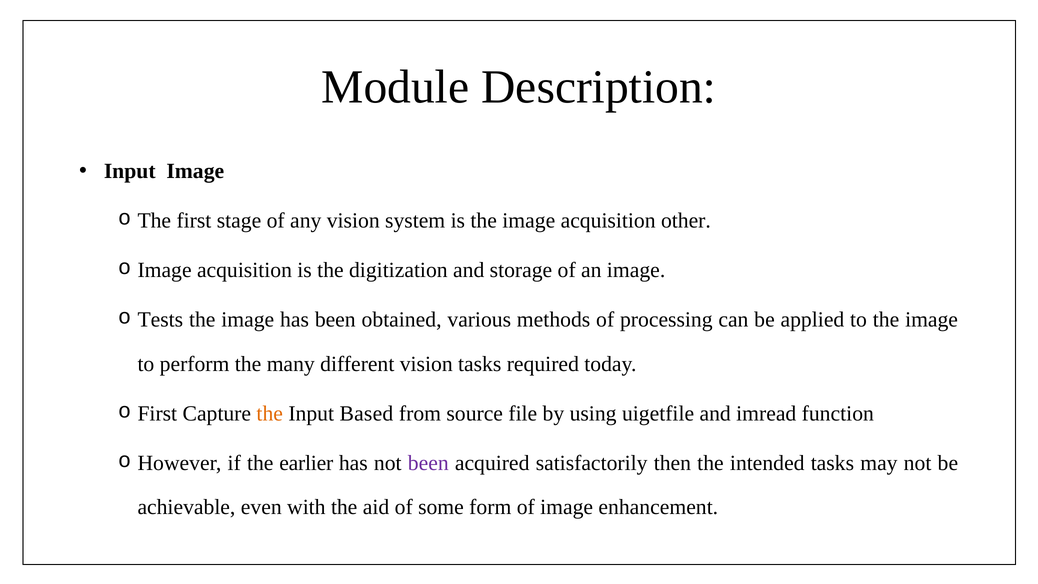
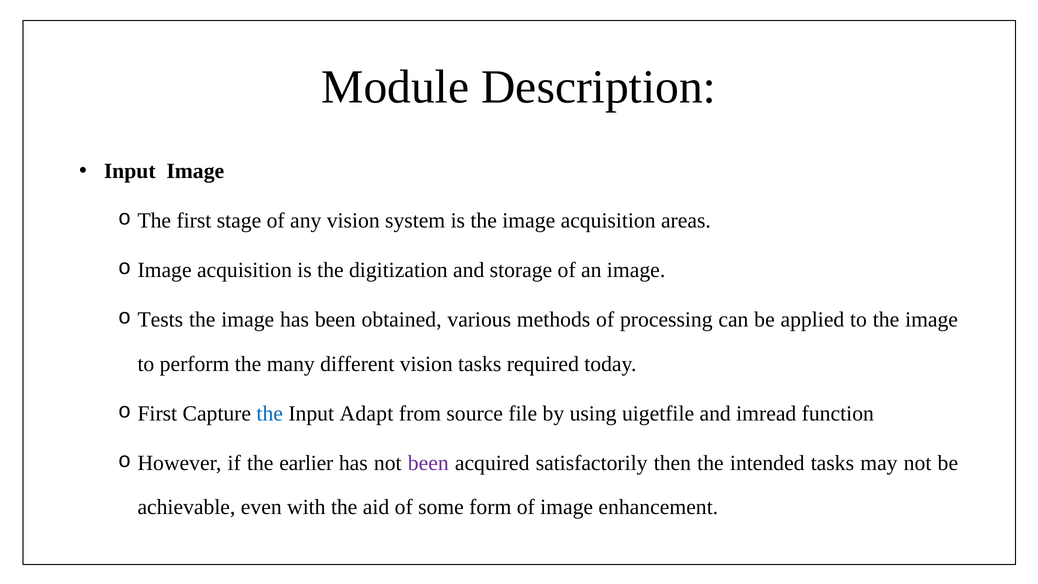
other: other -> areas (686, 221)
the colour: orange -> blue (270, 413)
Based: Based -> Adapt (366, 413)
